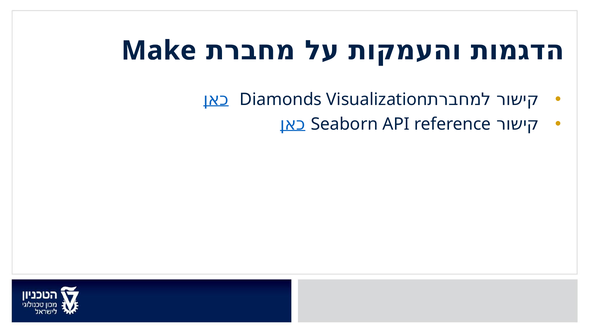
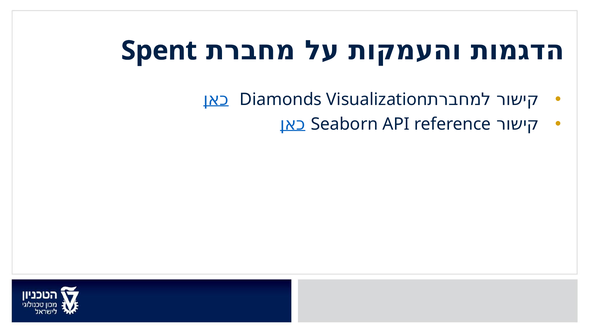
Make: Make -> Spent (159, 51)
